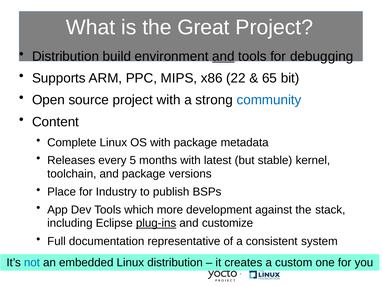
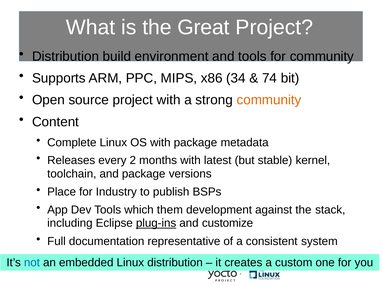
and underline: present -> none (223, 56)
for debugging: debugging -> community (322, 56)
22: 22 -> 34 (236, 78)
65: 65 -> 74 (270, 78)
community colour: blue -> orange (269, 100)
5: 5 -> 2 (133, 160)
more: more -> them (170, 209)
